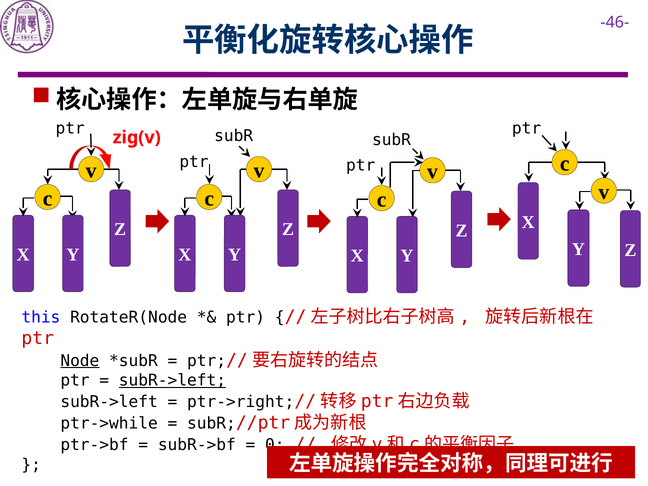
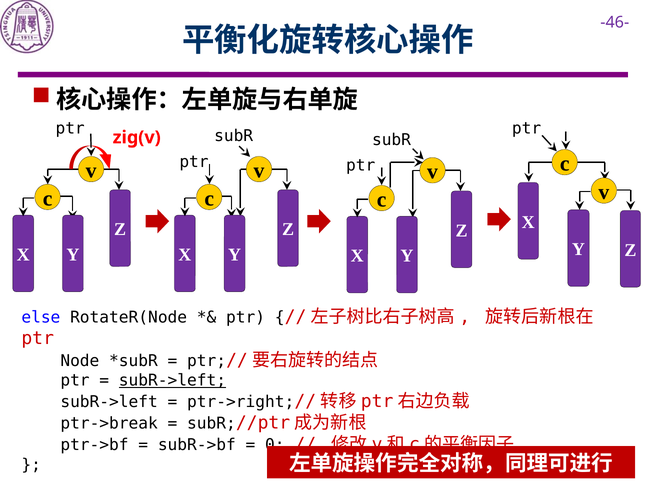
this: this -> else (41, 318)
Node underline: present -> none (80, 361)
ptr->while: ptr->while -> ptr->break (109, 423)
